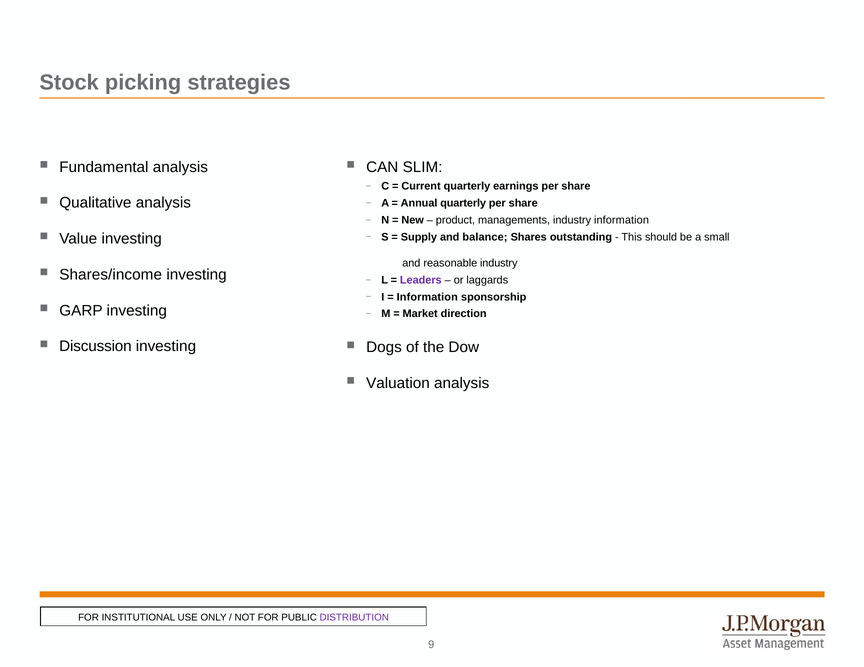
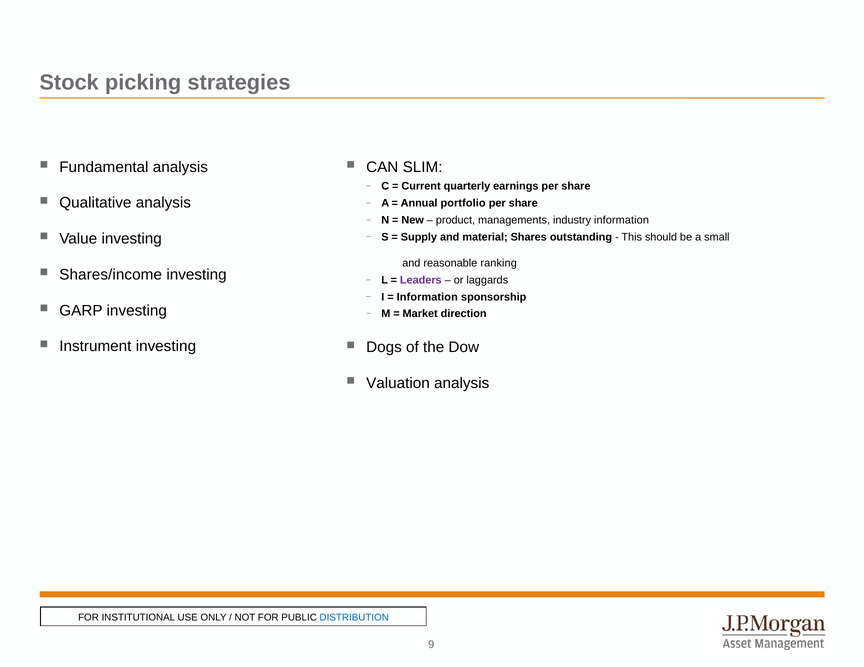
Annual quarterly: quarterly -> portfolio (463, 203)
balance: balance -> material (485, 237)
reasonable industry: industry -> ranking (499, 263)
Discussion: Discussion -> Instrument (95, 347)
DISTRIBUTION colour: purple -> blue (354, 618)
